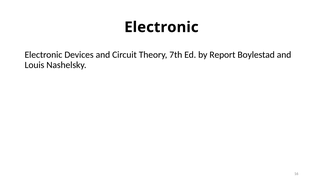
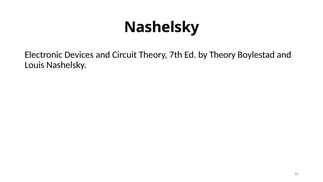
Electronic: Electronic -> Nashelsky (162, 27)
by Report: Report -> Theory (222, 55)
